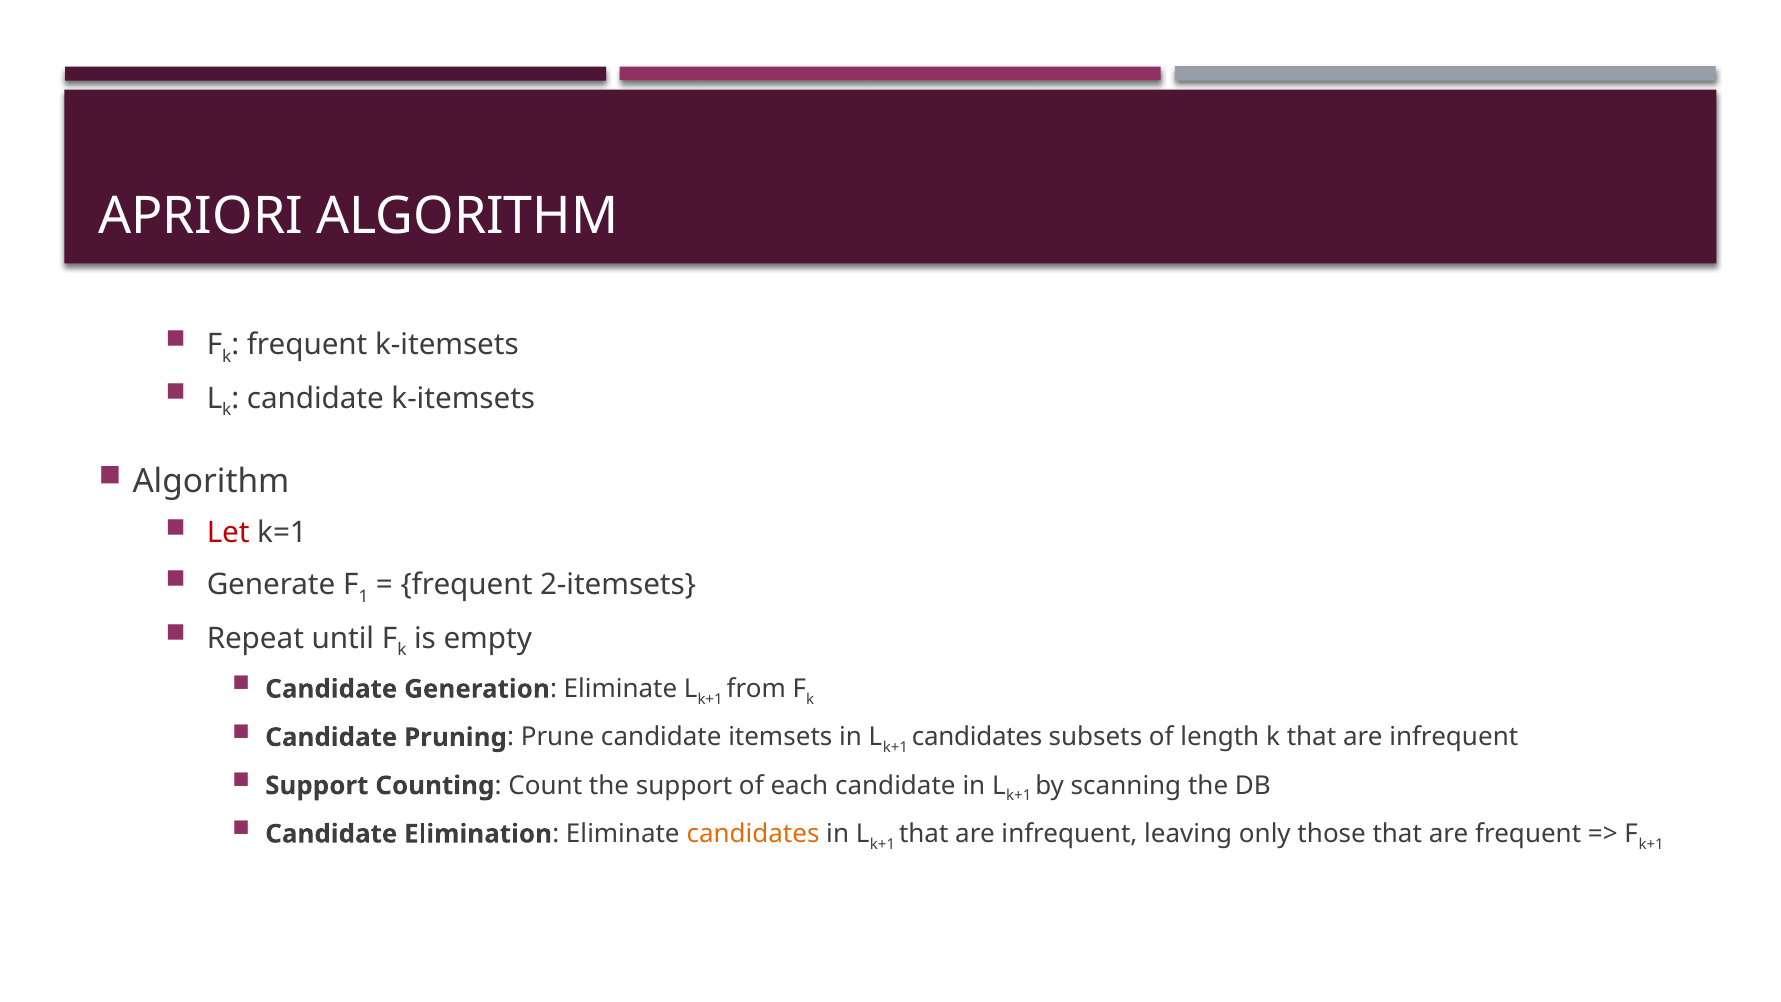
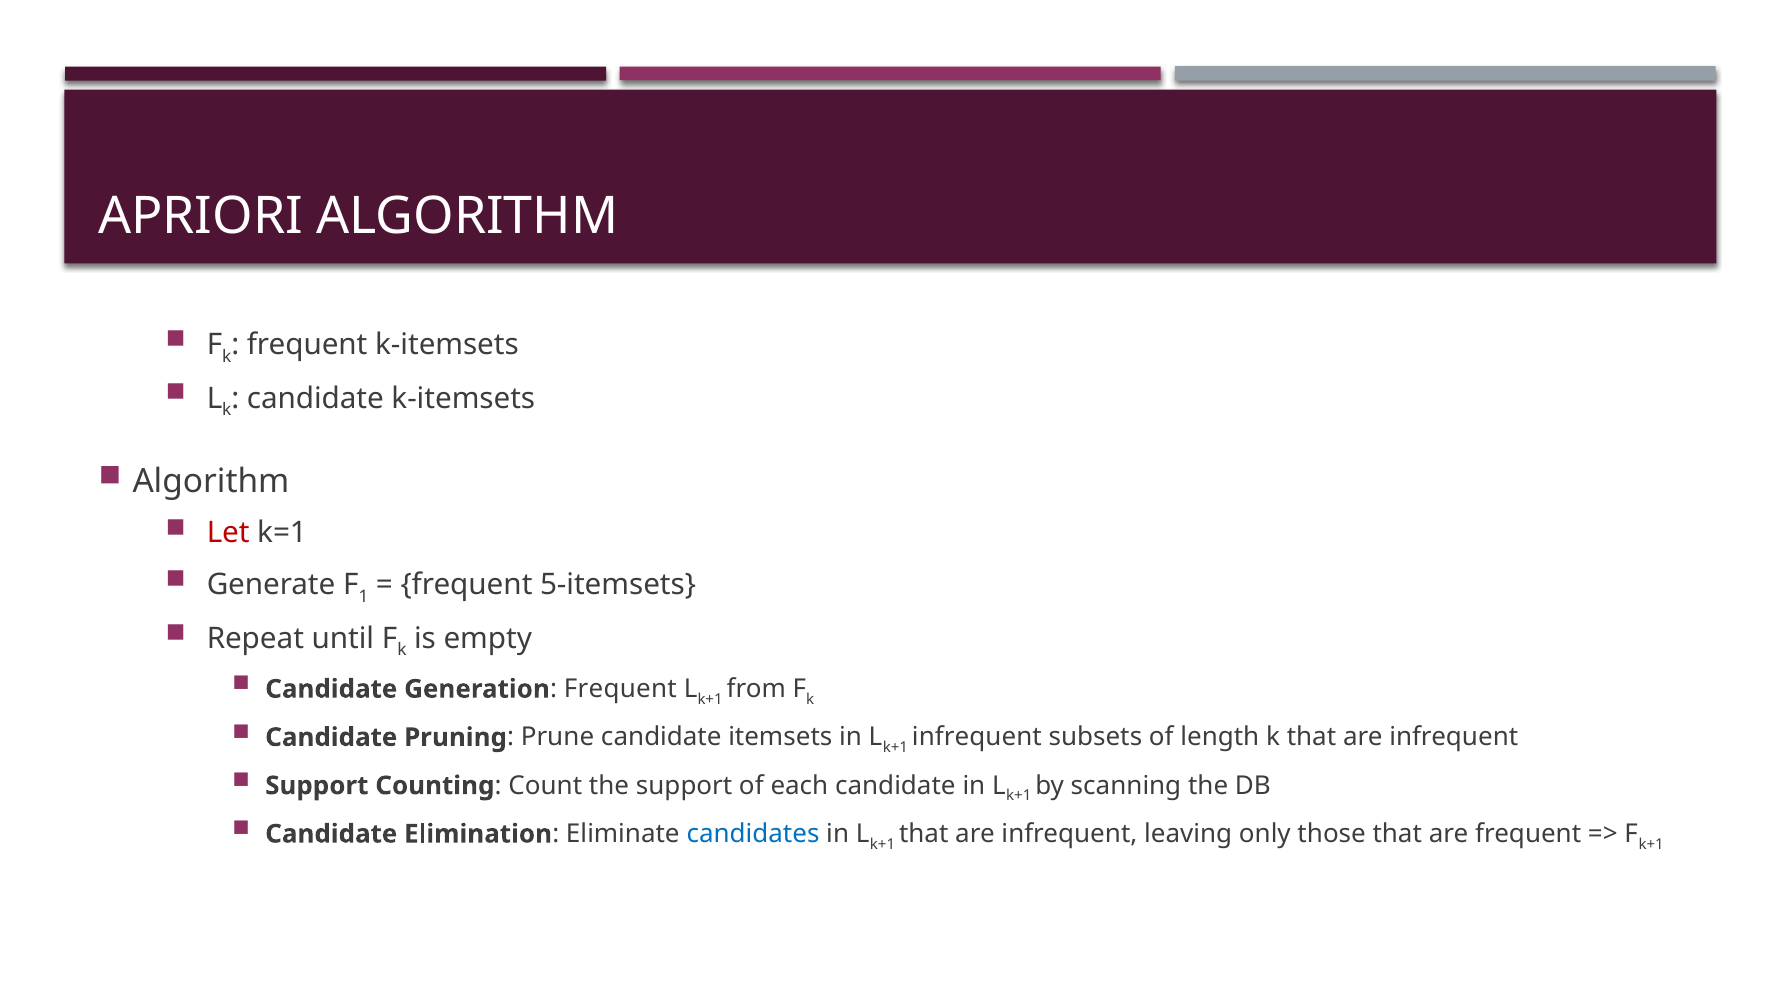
2-itemsets: 2-itemsets -> 5-itemsets (618, 585)
Generation Eliminate: Eliminate -> Frequent (620, 689)
candidates: candidates -> infrequent (977, 737)
candidates colour: orange -> blue (753, 834)
